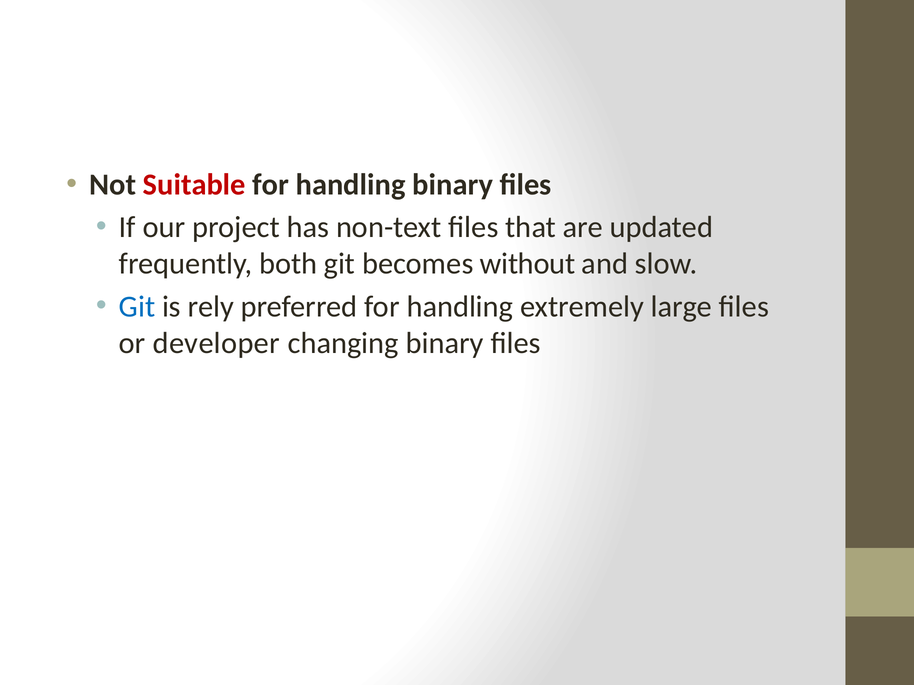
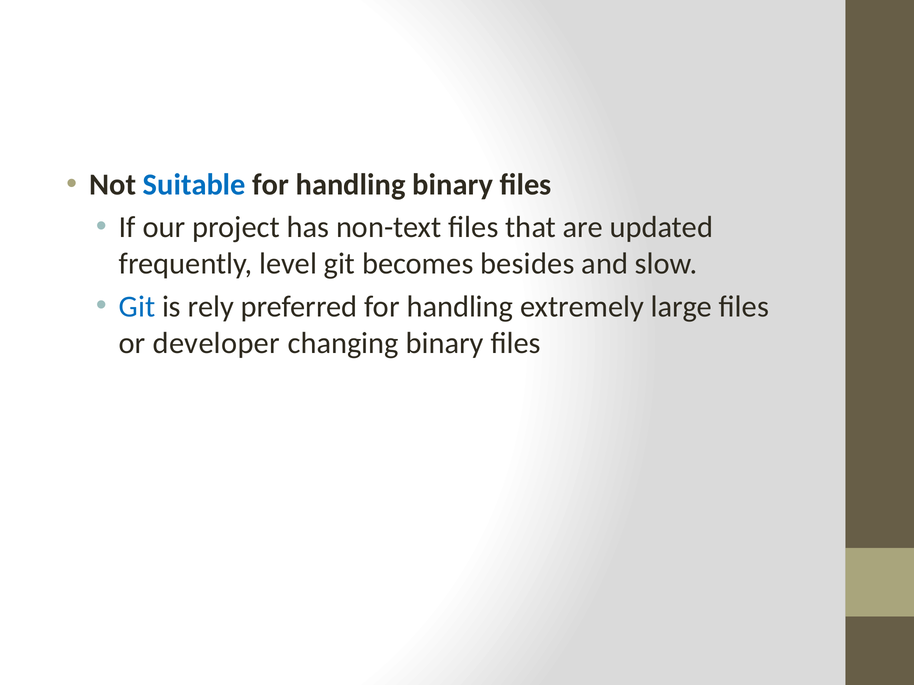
Suitable colour: red -> blue (194, 185)
both: both -> level (288, 264)
without: without -> besides (527, 264)
